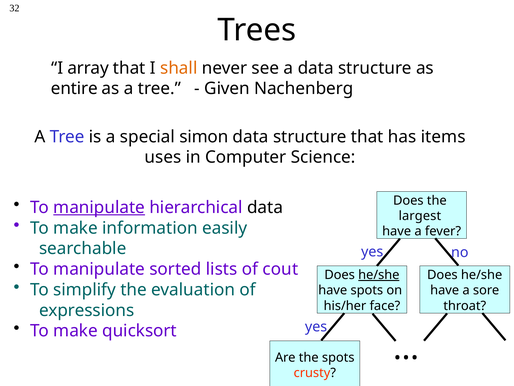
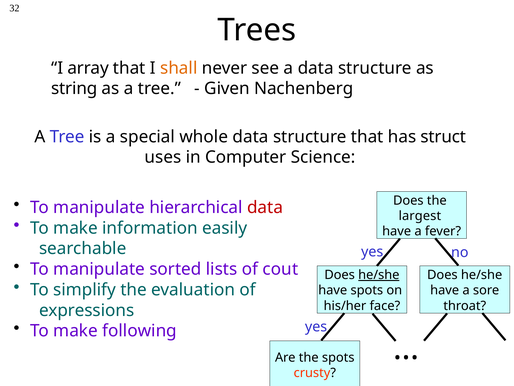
entire: entire -> string (74, 89)
special simon: simon -> whole (204, 137)
items: items -> struct (443, 137)
manipulate underline: present -> none (99, 207)
data colour: black -> red (265, 207)
quicksort: quicksort -> following (140, 331)
